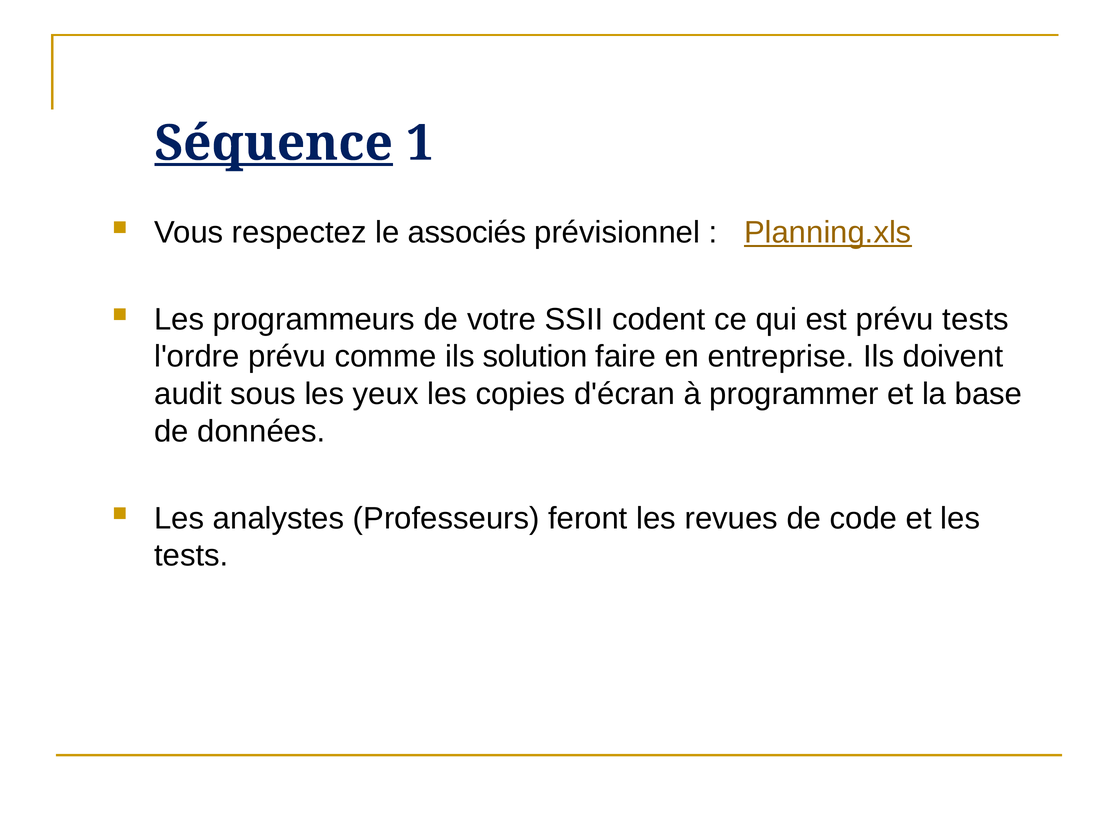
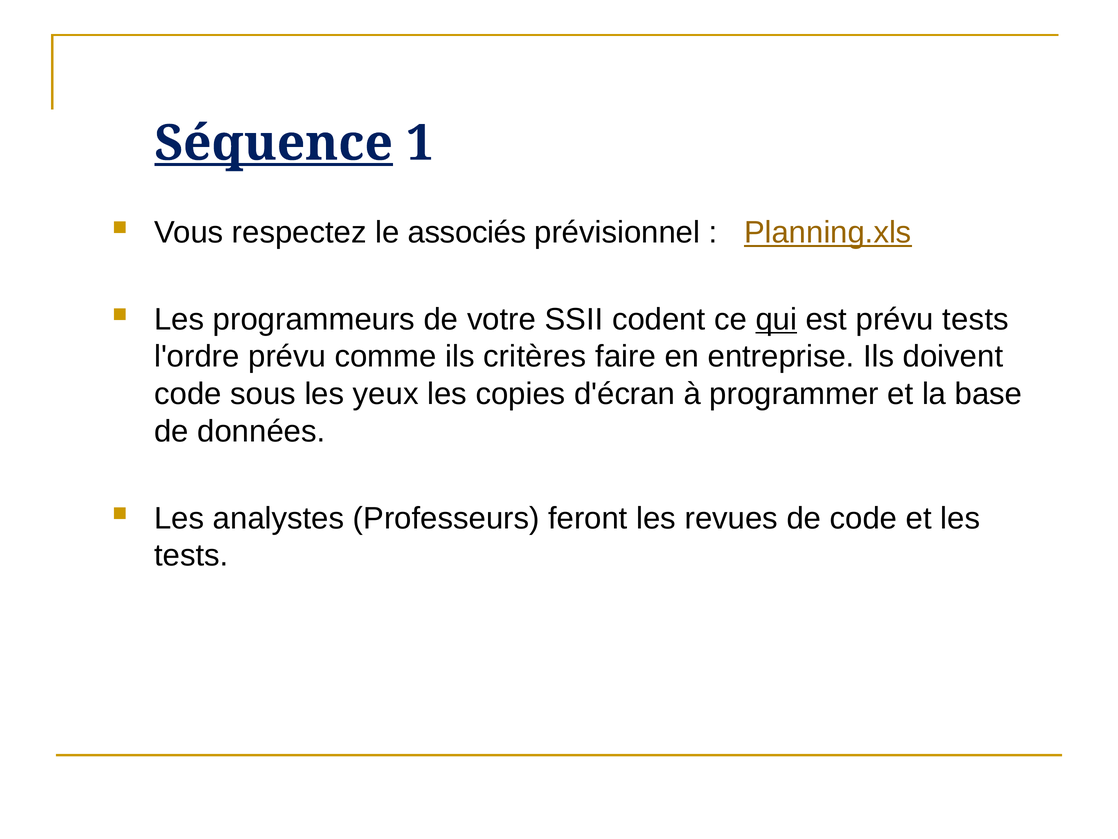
qui underline: none -> present (776, 319)
solution: solution -> critères (535, 356)
audit: audit -> code (188, 394)
